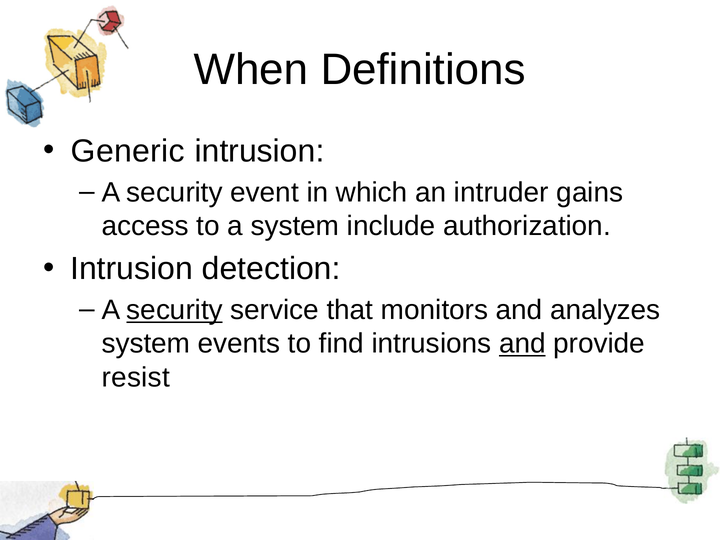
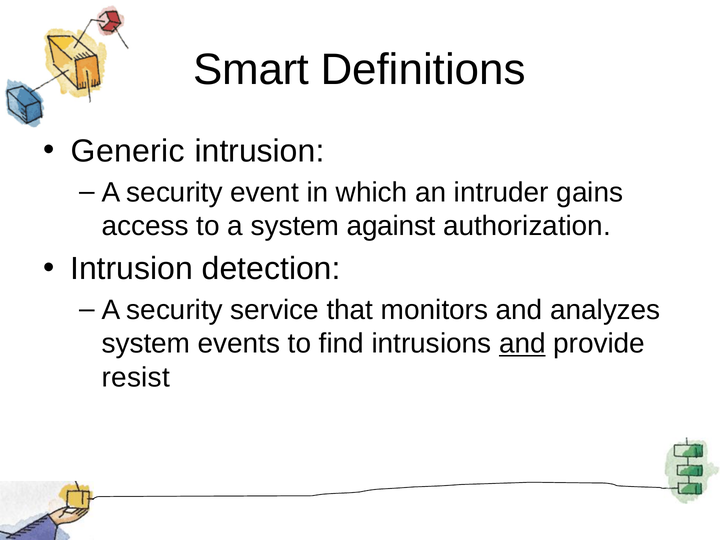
When: When -> Smart (251, 70)
include: include -> against (391, 226)
security underline: present -> none (175, 310)
